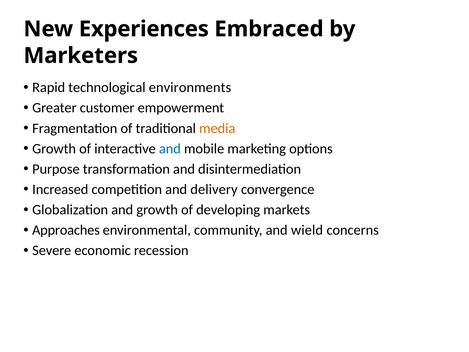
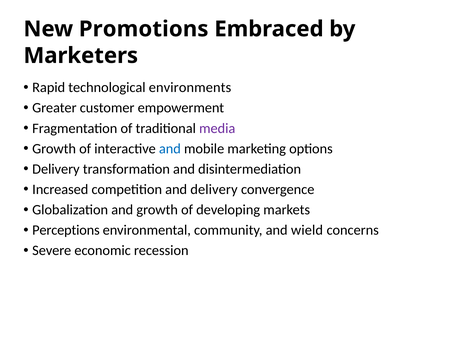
Experiences: Experiences -> Promotions (144, 29)
media colour: orange -> purple (217, 128)
Purpose: Purpose -> Delivery (56, 169)
Approaches: Approaches -> Perceptions (66, 230)
